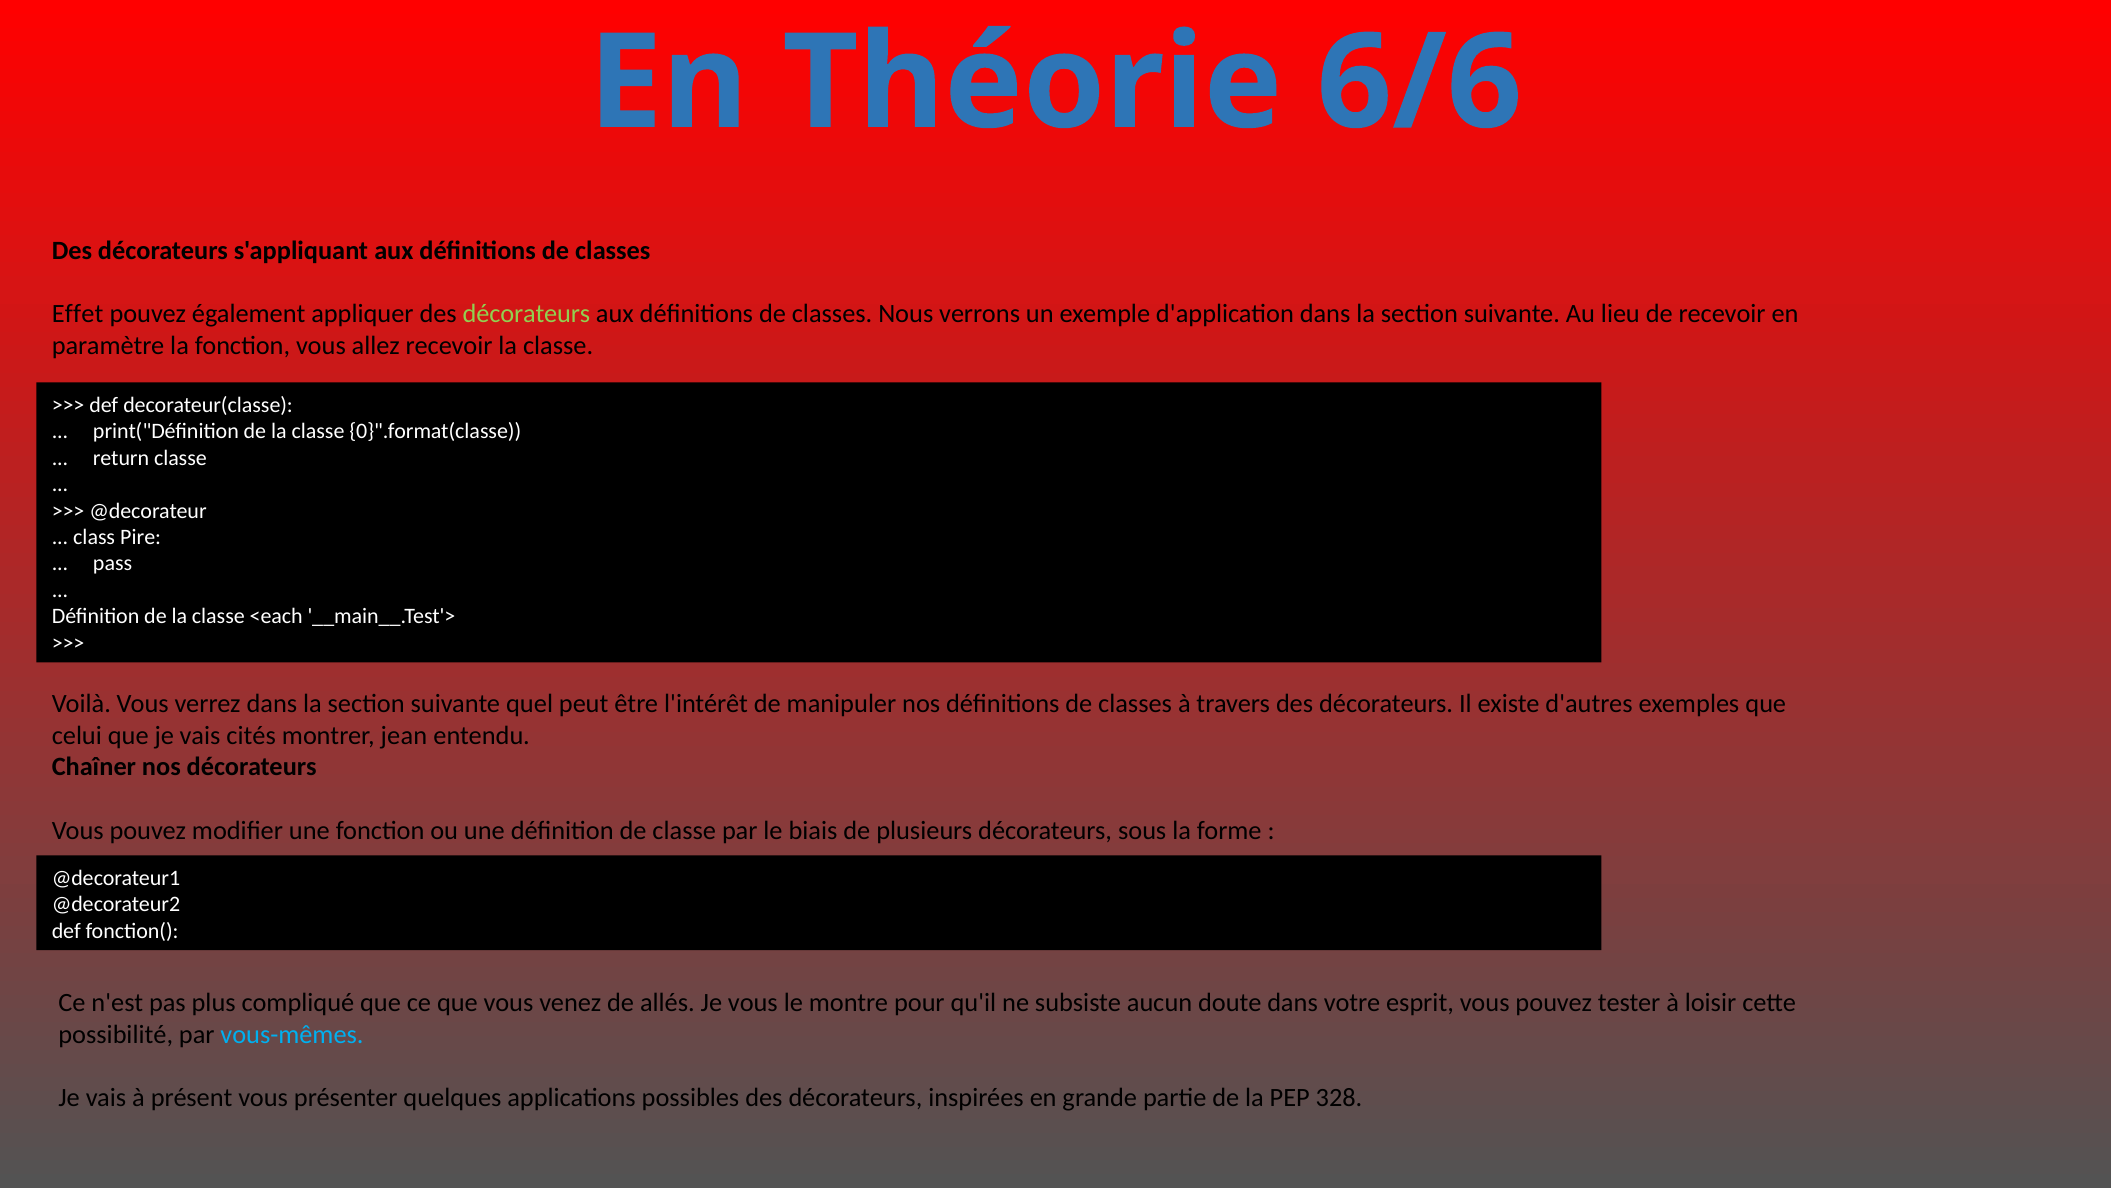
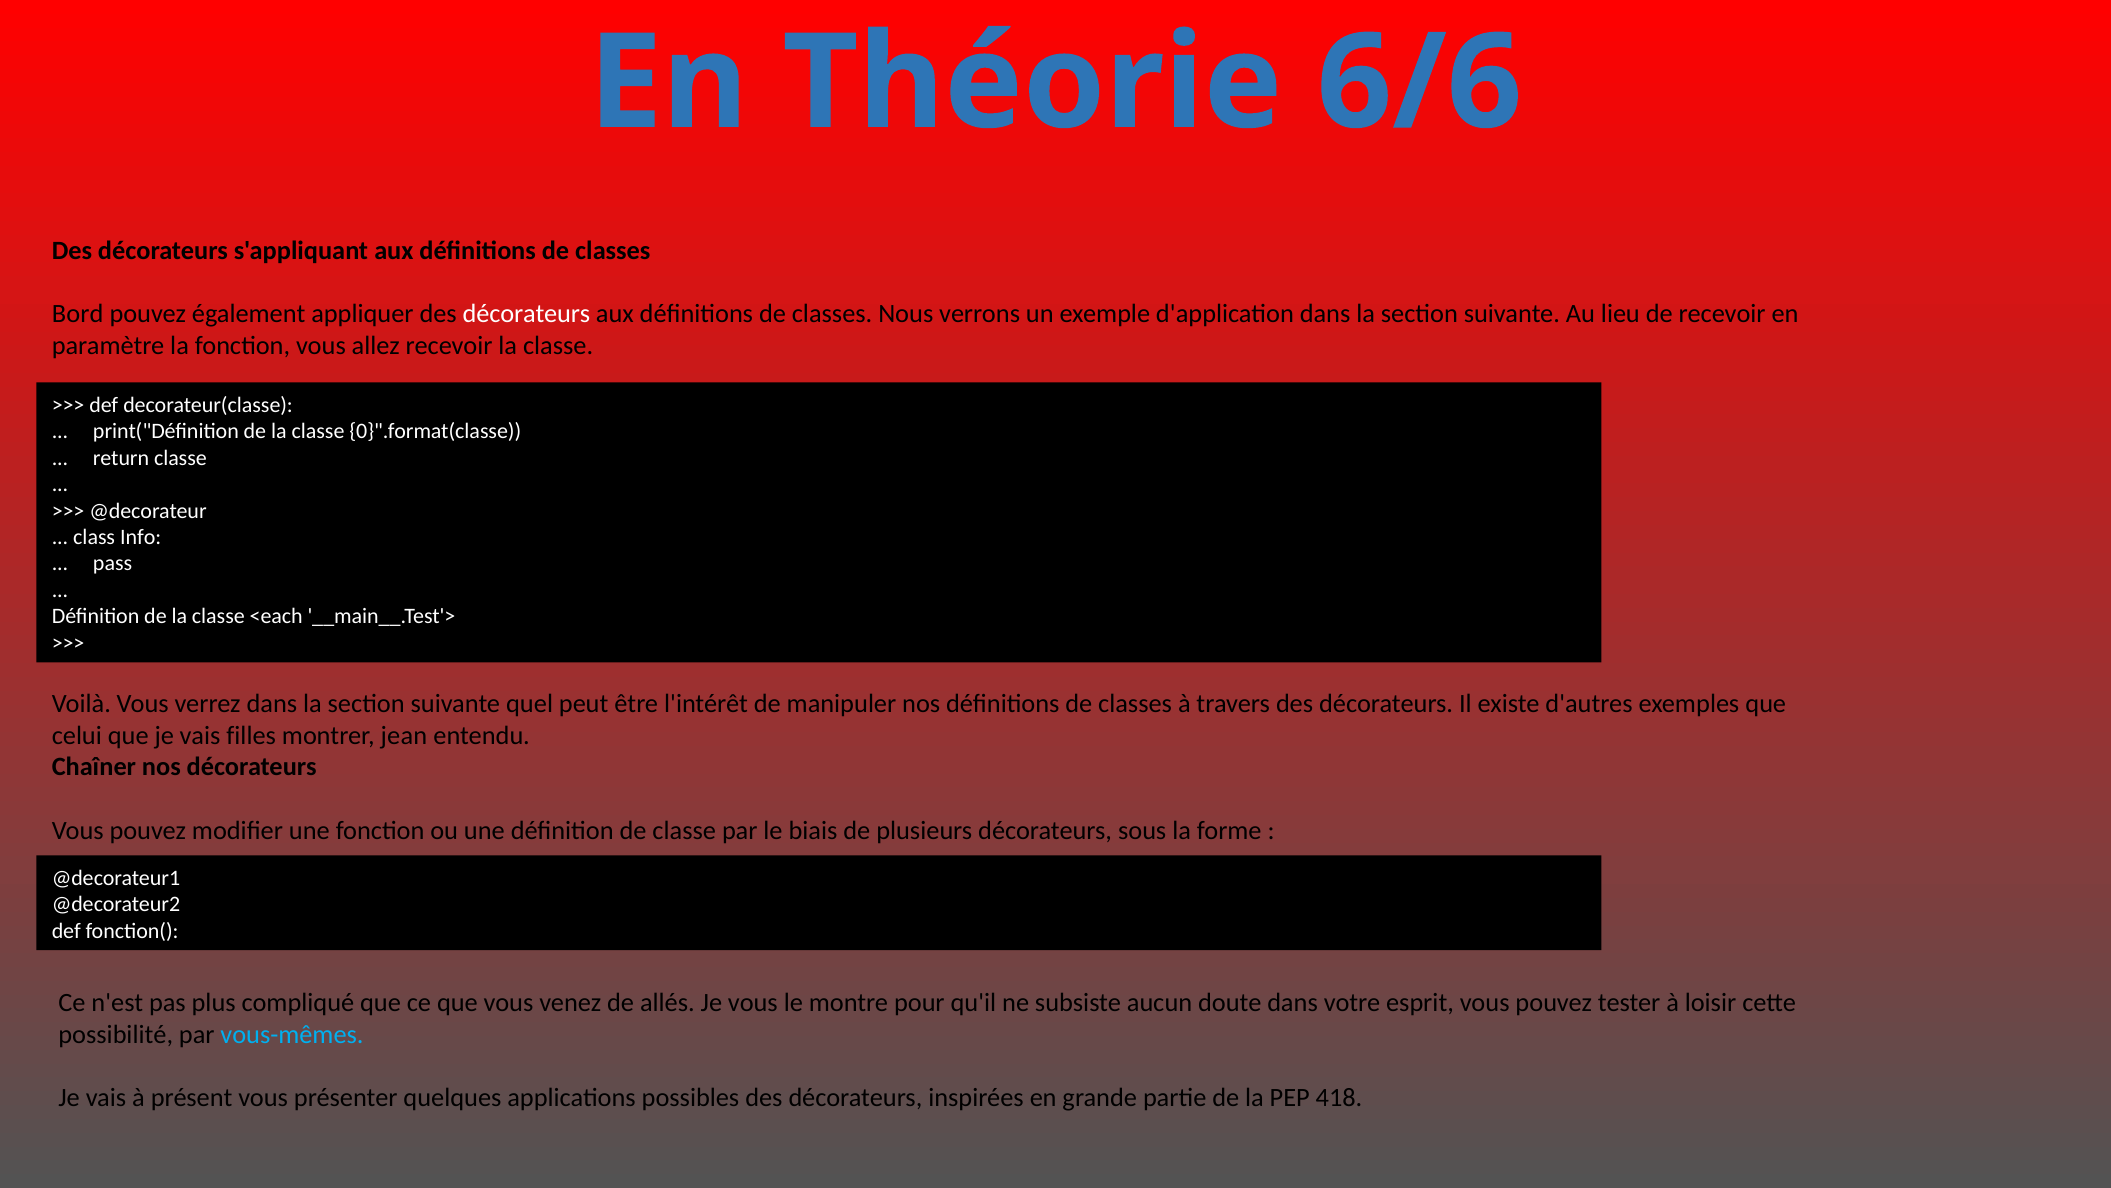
Effet: Effet -> Bord (78, 314)
décorateurs colour: light green -> white (526, 314)
Pire: Pire -> Info (141, 537)
cités: cités -> filles (251, 735)
328: 328 -> 418 (1339, 1097)
